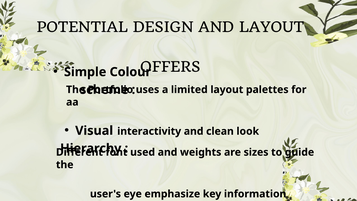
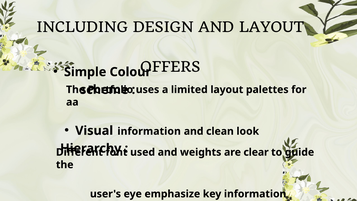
POTENTIAL: POTENTIAL -> INCLUDING (82, 28)
interactivity: interactivity -> information (149, 131)
sizes: sizes -> clear (256, 152)
